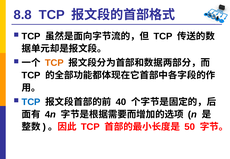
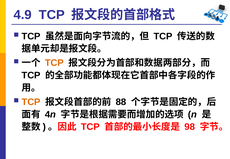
8.8: 8.8 -> 4.9 (23, 15)
TCP colour: blue -> orange (31, 102)
40: 40 -> 88 (121, 102)
50: 50 -> 98 (190, 127)
